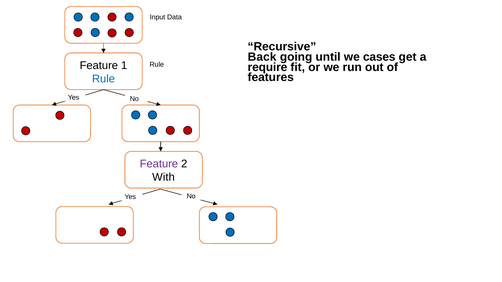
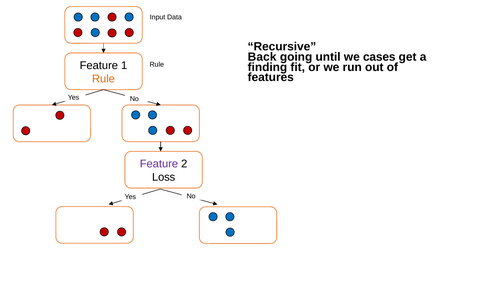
require: require -> finding (267, 67)
Rule colour: blue -> orange (103, 79)
With: With -> Loss (164, 177)
